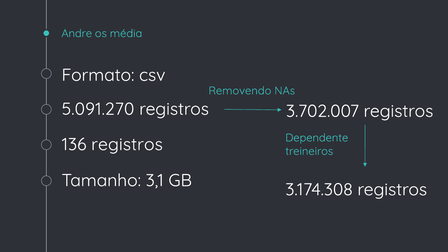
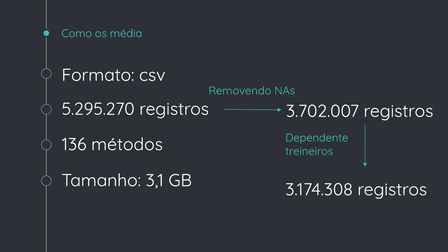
Andre: Andre -> Como (77, 33)
5.091.270: 5.091.270 -> 5.295.270 (98, 109)
136 registros: registros -> métodos (127, 144)
